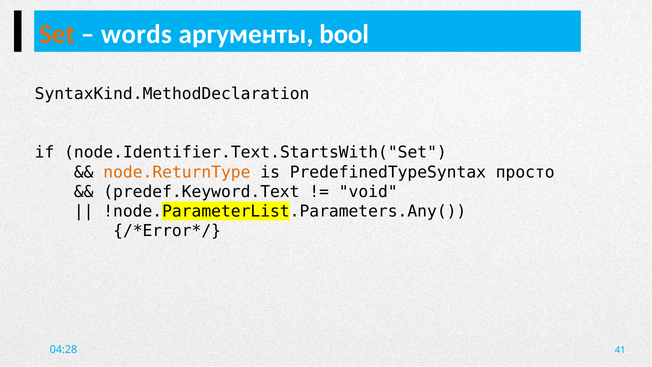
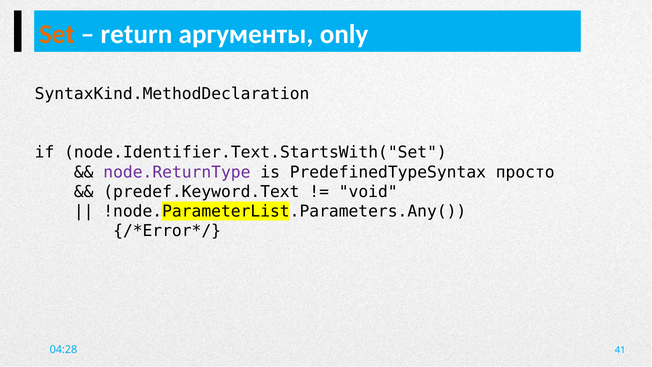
words: words -> return (136, 34)
bool: bool -> only (344, 34)
node.ReturnType colour: orange -> purple (177, 172)
